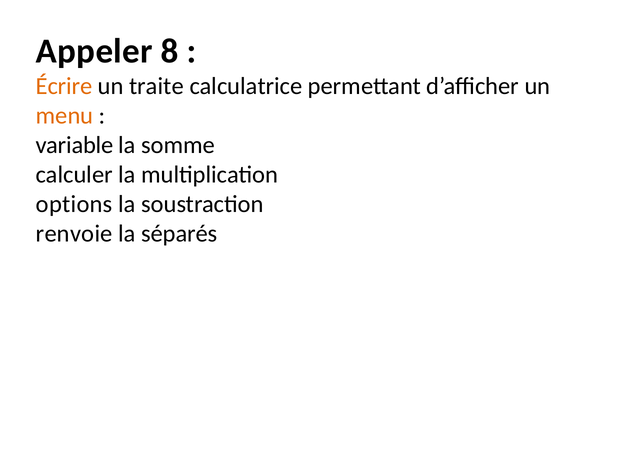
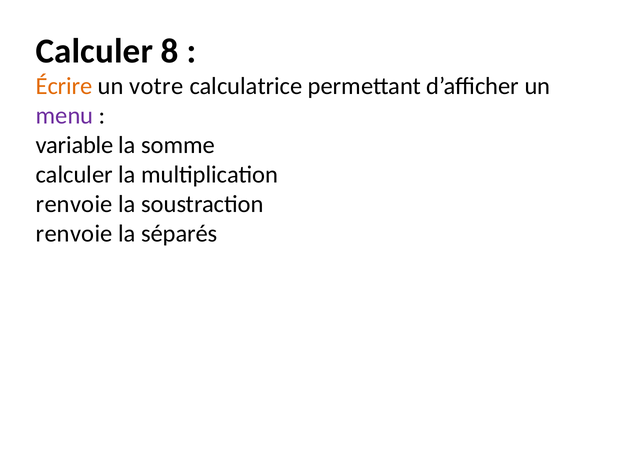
Appeler: Appeler -> Calculer (94, 51)
traite: traite -> votre (156, 86)
menu colour: orange -> purple (65, 116)
options: options -> renvoie (74, 204)
